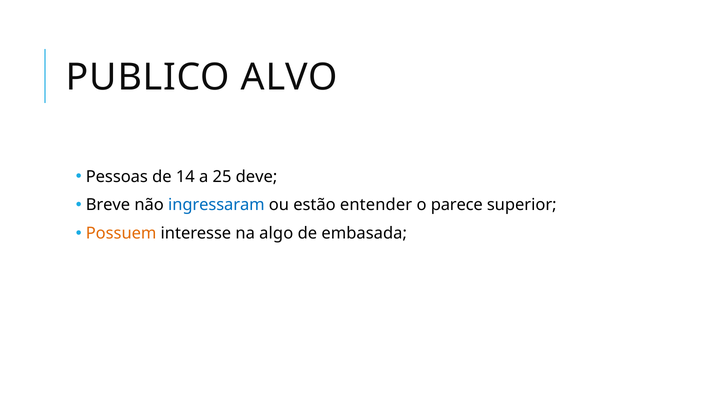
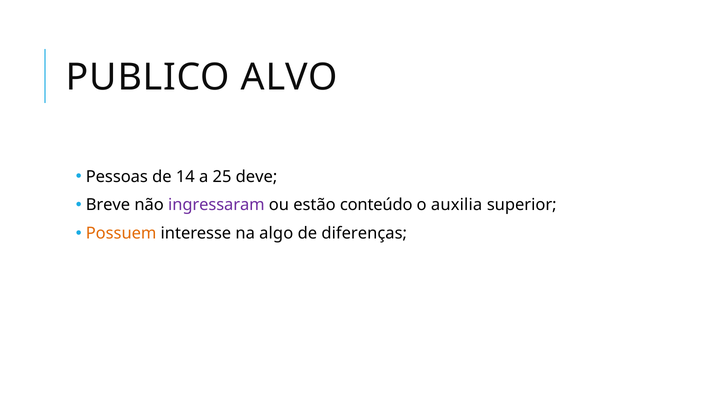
ingressaram colour: blue -> purple (216, 205)
entender: entender -> conteúdo (376, 205)
parece: parece -> auxilia (457, 205)
embasada: embasada -> diferenças (364, 234)
